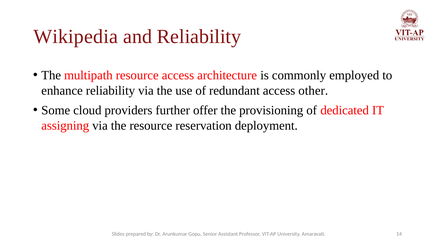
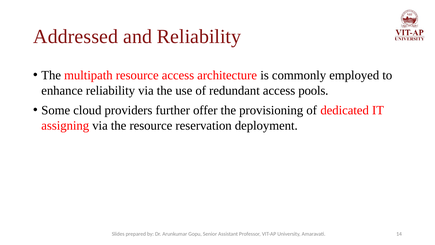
Wikipedia: Wikipedia -> Addressed (76, 37)
other: other -> pools (313, 90)
